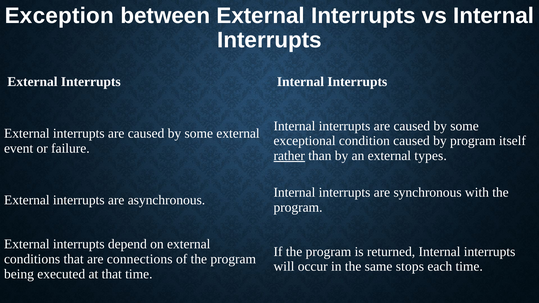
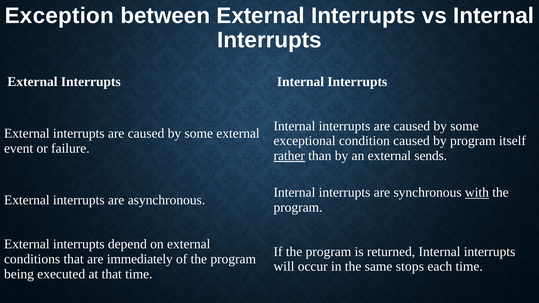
types: types -> sends (431, 156)
with underline: none -> present (477, 193)
connections: connections -> immediately (140, 259)
